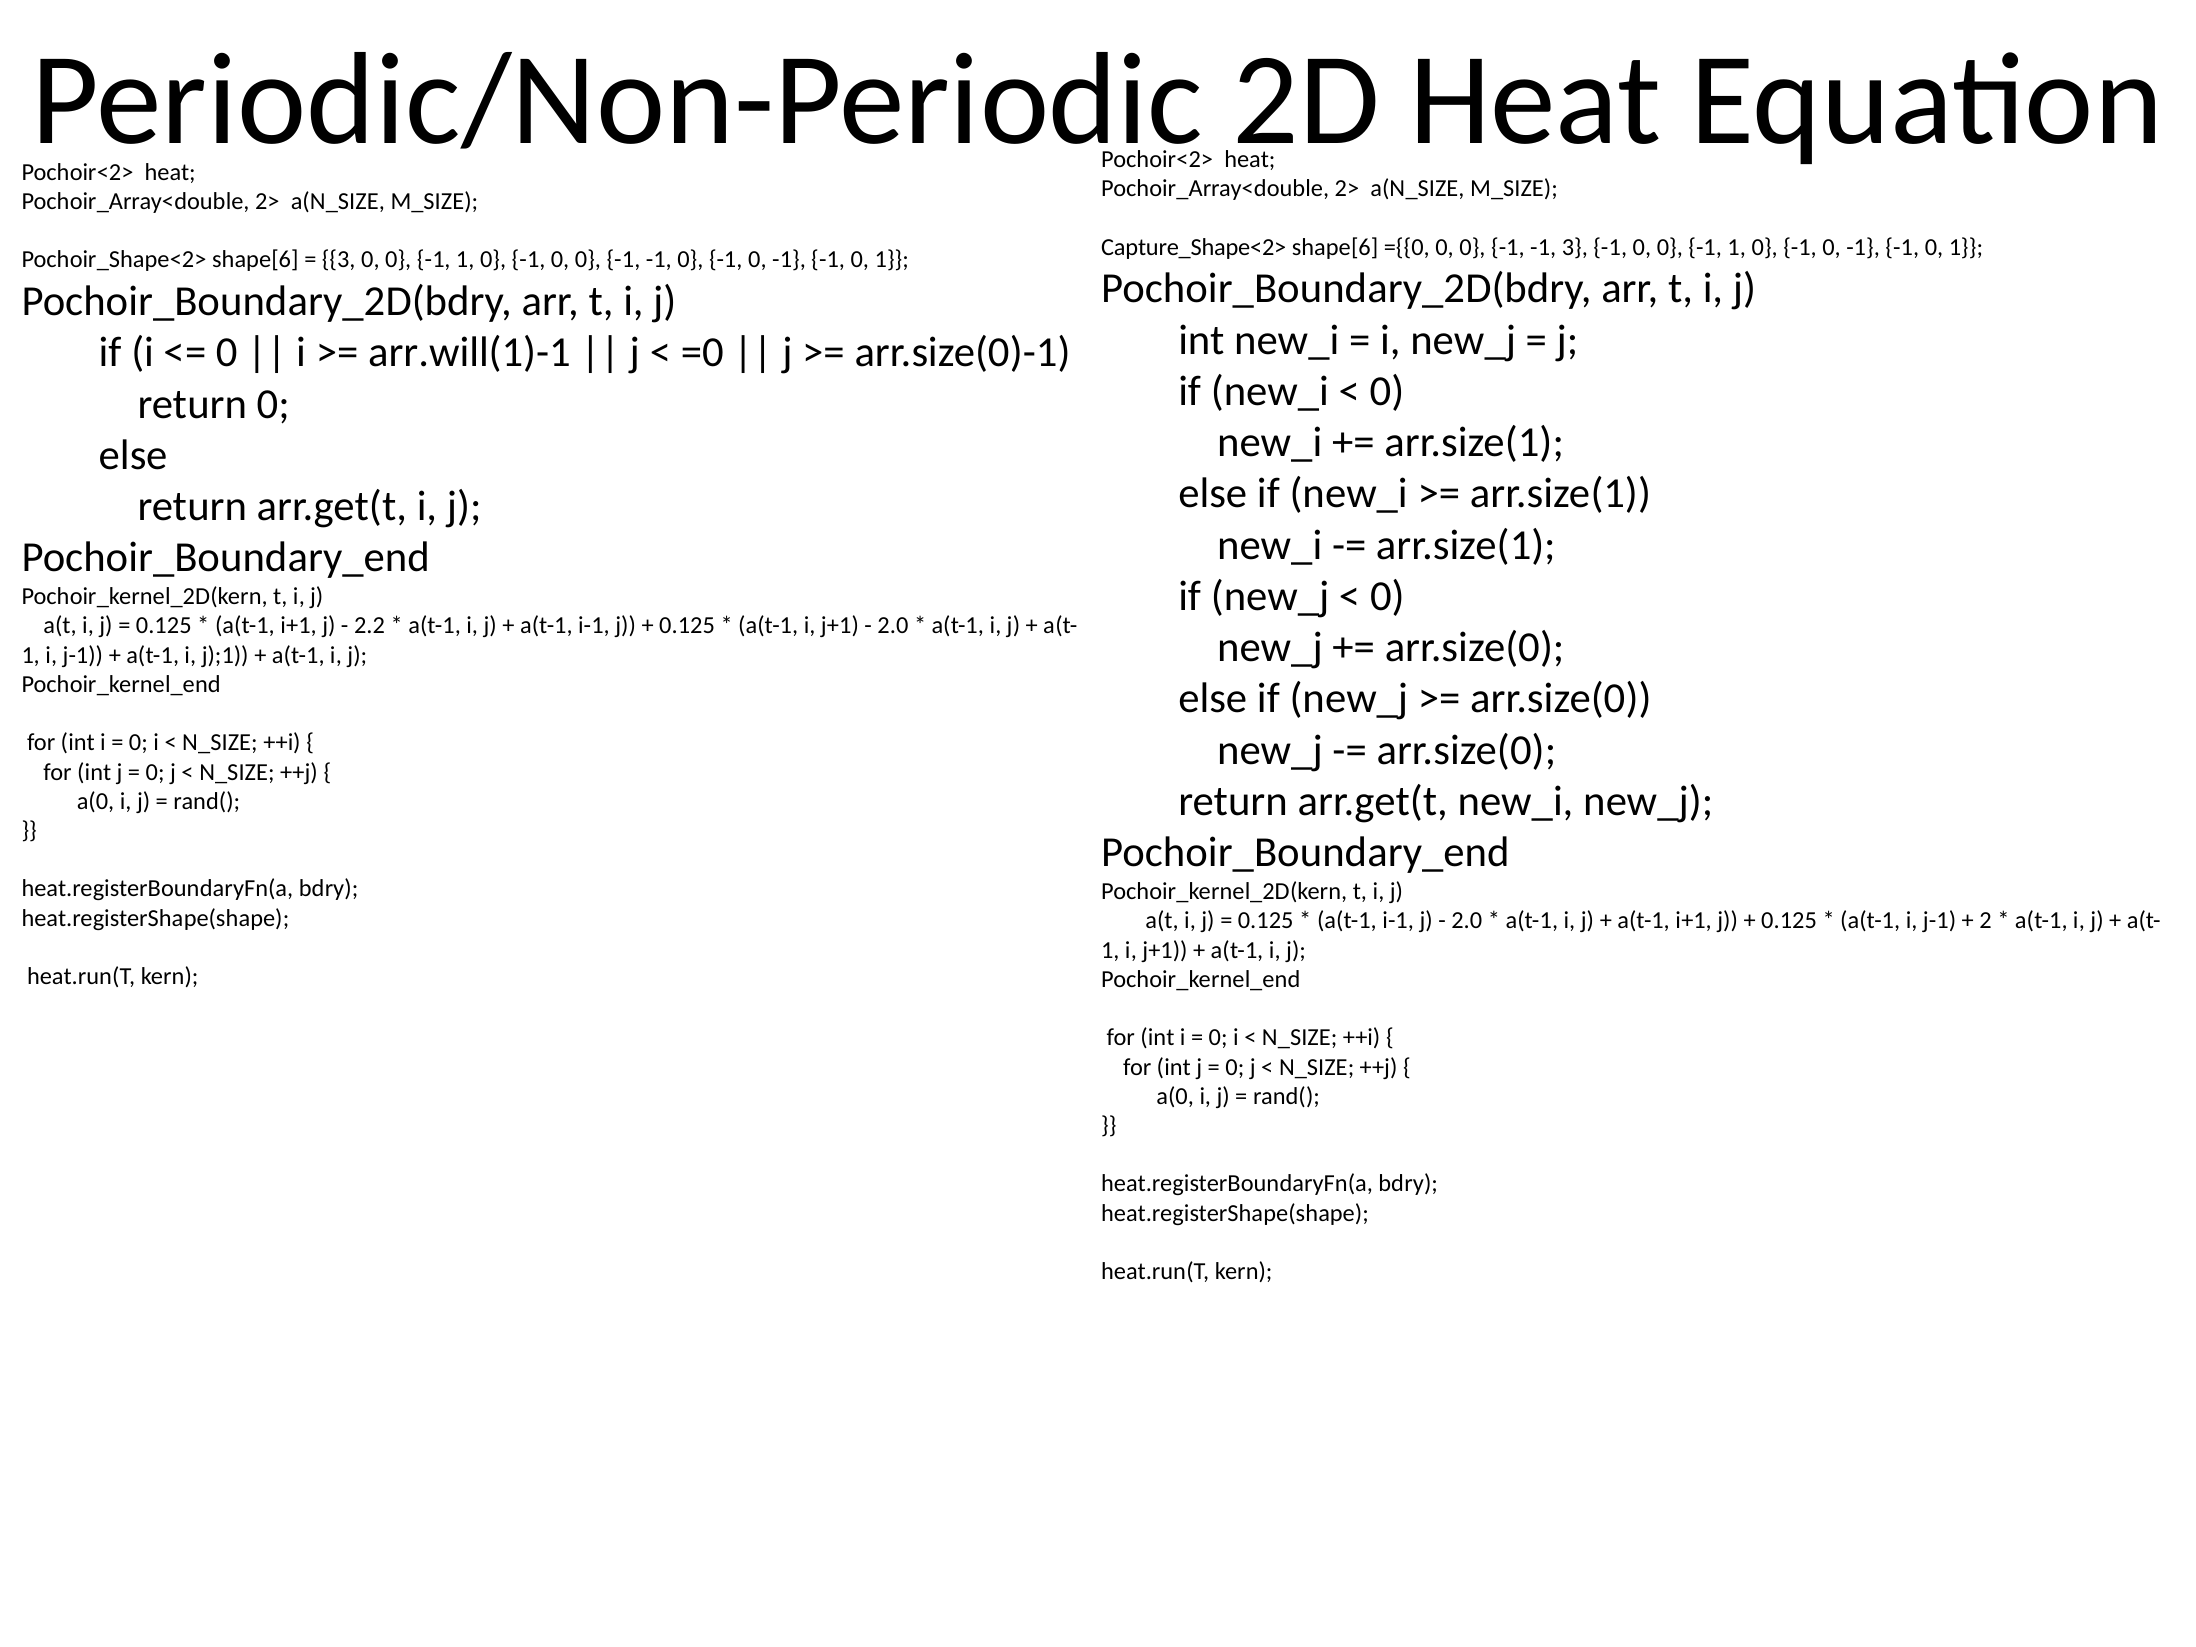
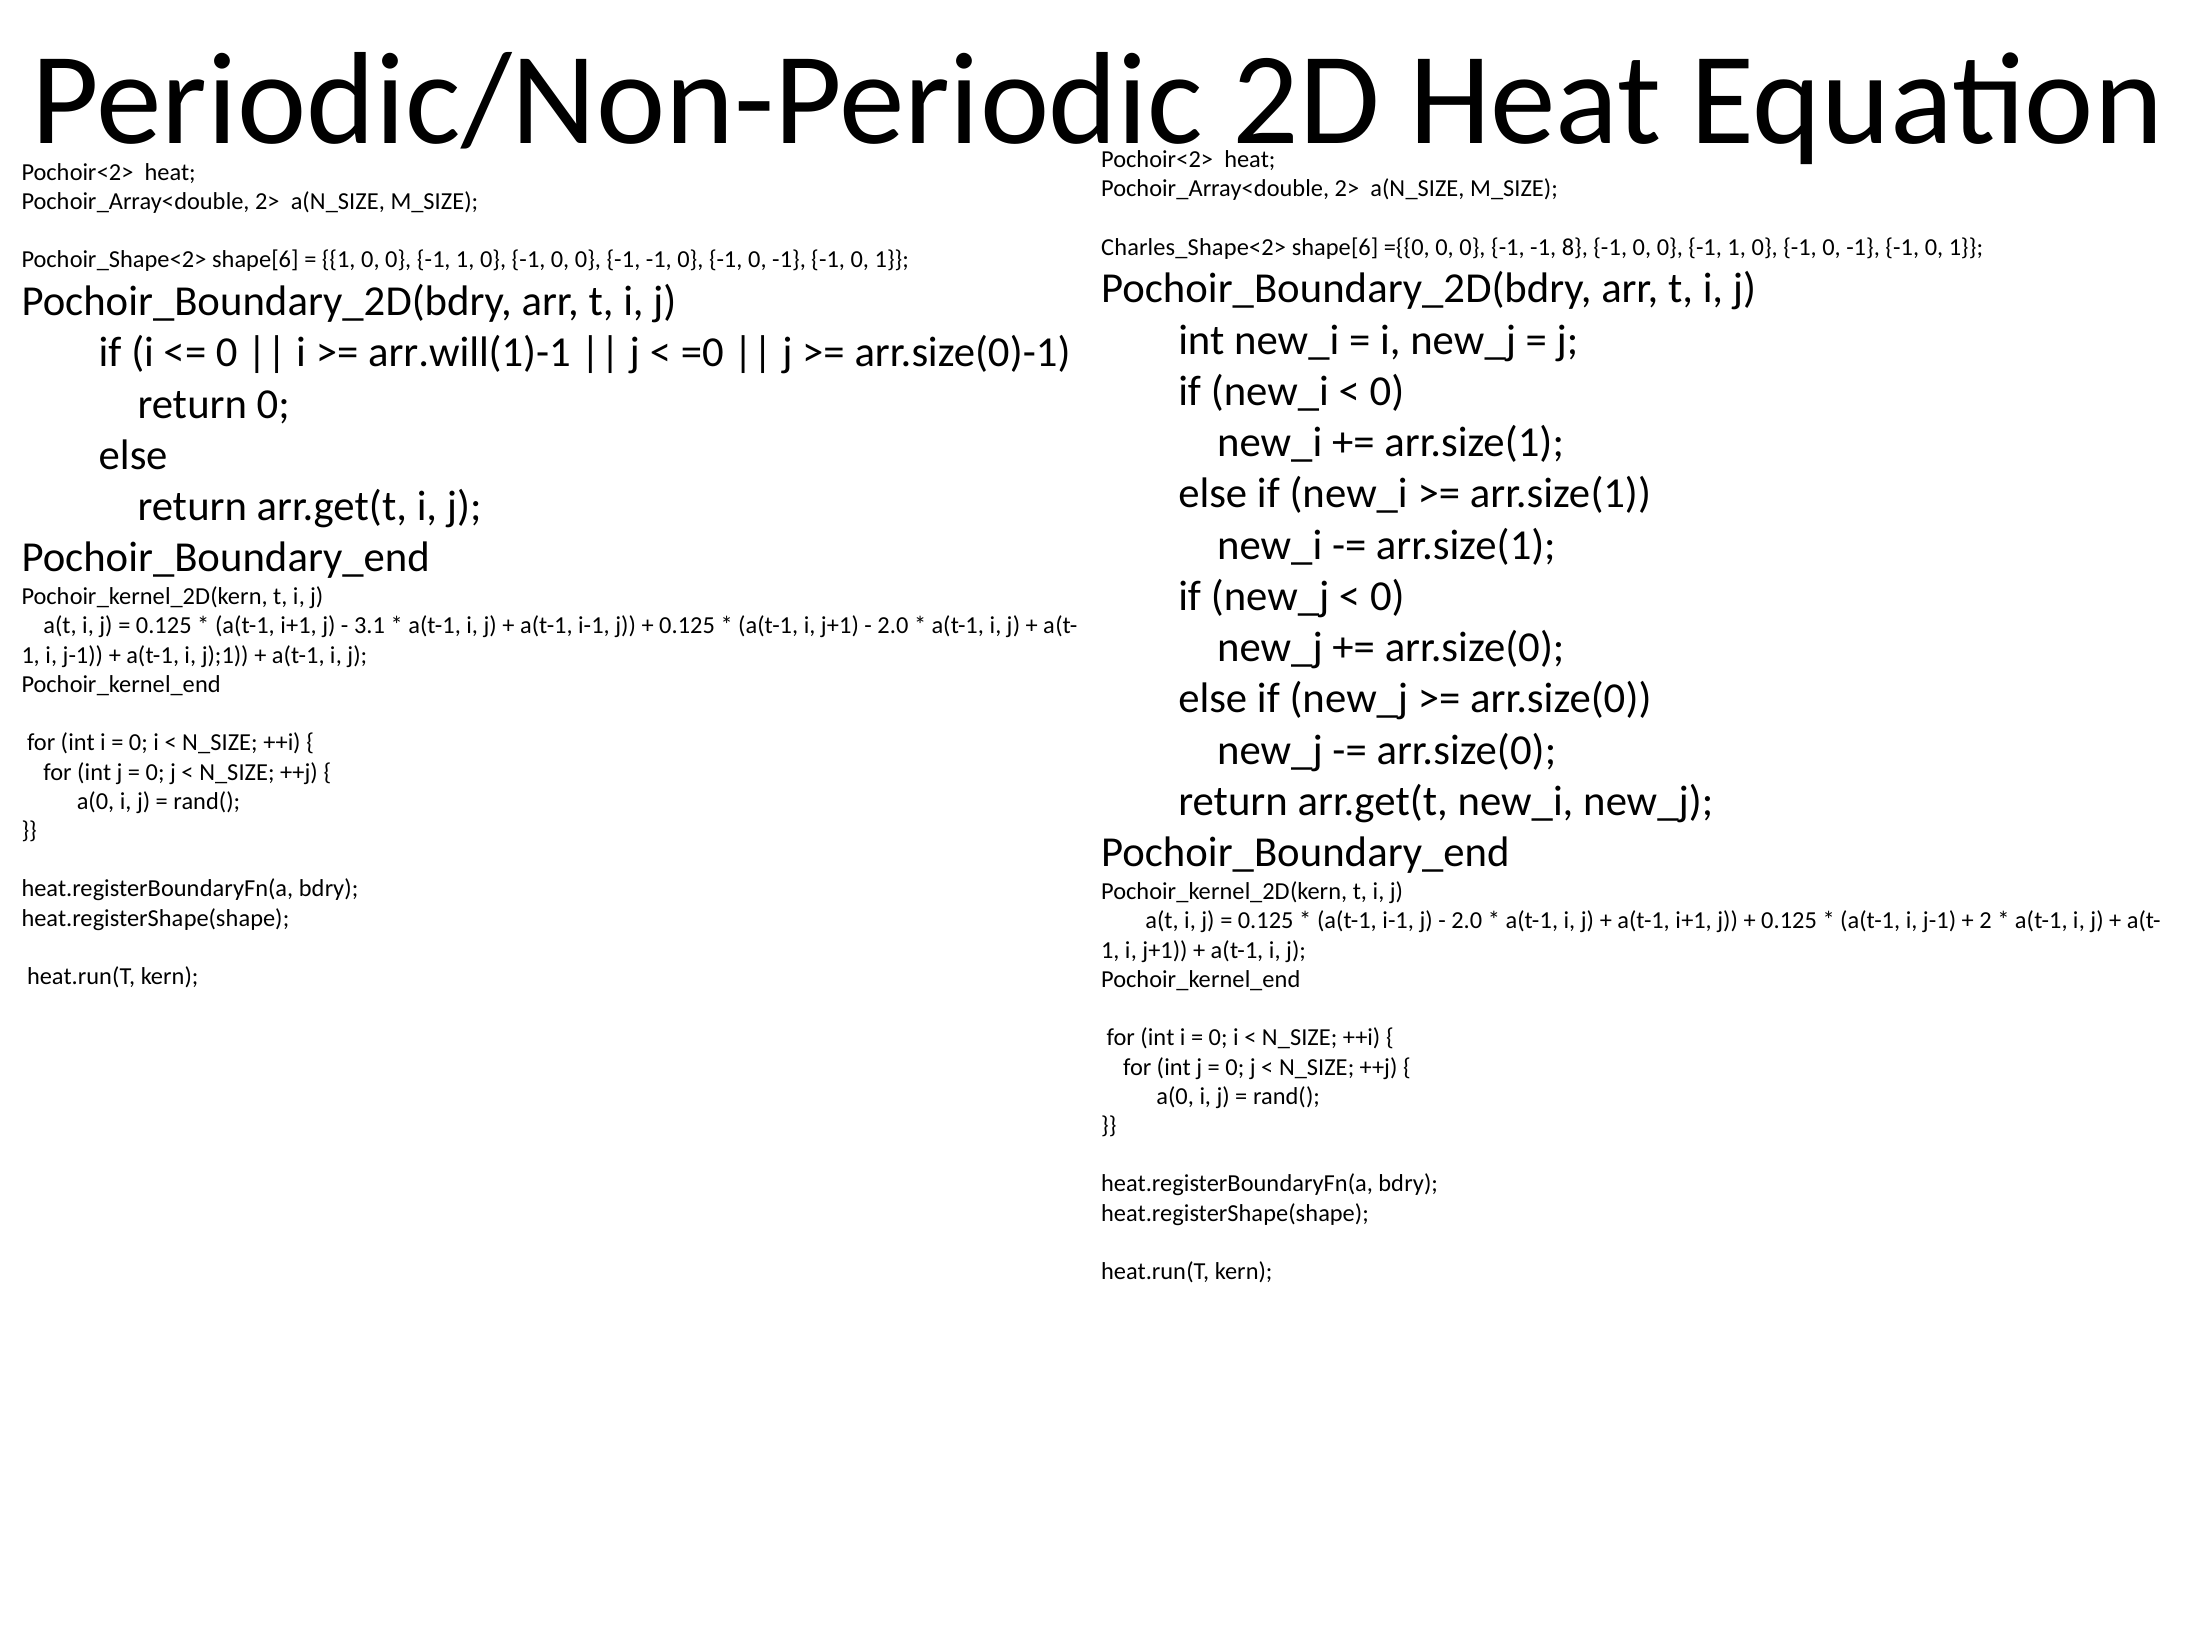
Capture_Shape<2>: Capture_Shape<2> -> Charles_Shape<2> (1194, 247)
-1 3: 3 -> 8 (1575, 247)
3: 3 -> 1 (339, 260)
2.2: 2.2 -> 3.1 (370, 626)
